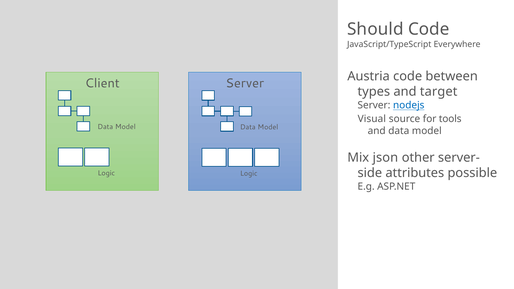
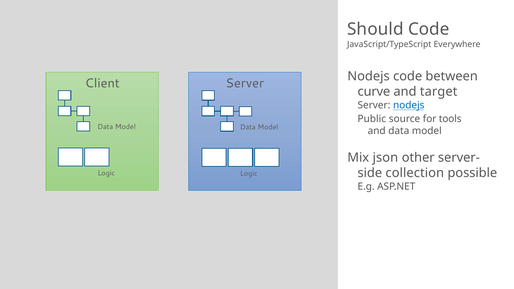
Austria: Austria -> Nodejs (369, 76)
types: types -> curve (374, 92)
Visual: Visual -> Public (372, 119)
attributes: attributes -> collection (415, 173)
